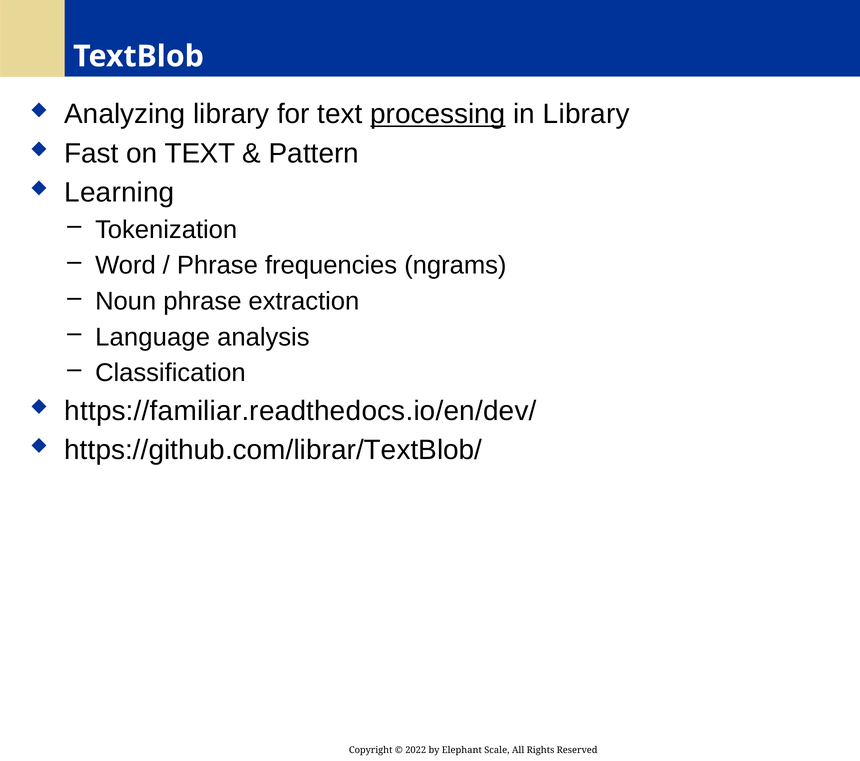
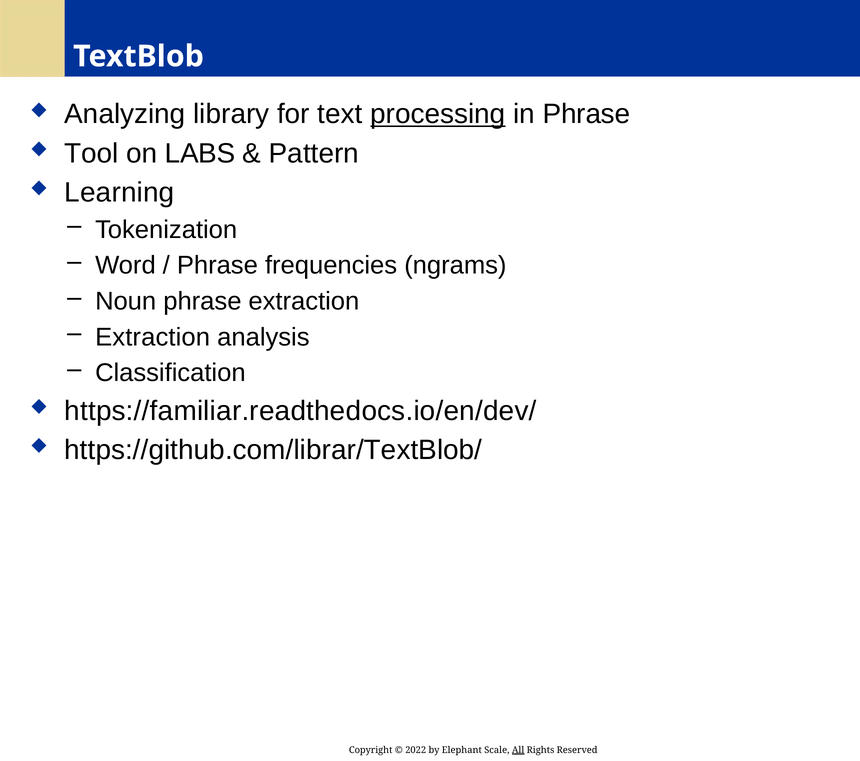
in Library: Library -> Phrase (586, 114)
Fast: Fast -> Tool (92, 153)
on TEXT: TEXT -> LABS (200, 153)
Language: Language -> Extraction (153, 337)
All underline: none -> present (518, 750)
